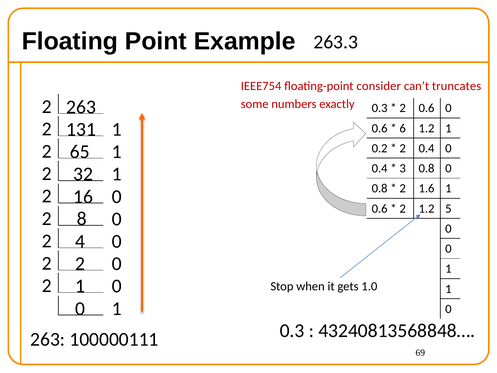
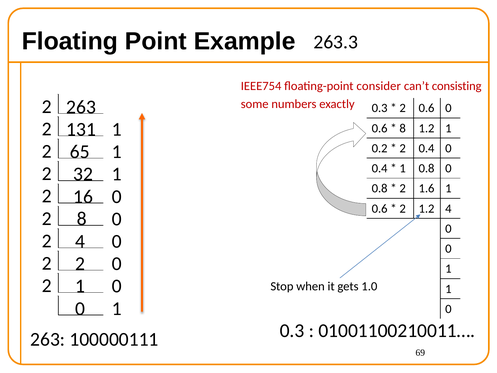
truncates: truncates -> consisting (457, 86)
6: 6 -> 8 (403, 128)
3: 3 -> 1 (403, 168)
1.2 5: 5 -> 4 (448, 209)
43240813568848…: 43240813568848… -> 01001100210011… (397, 331)
